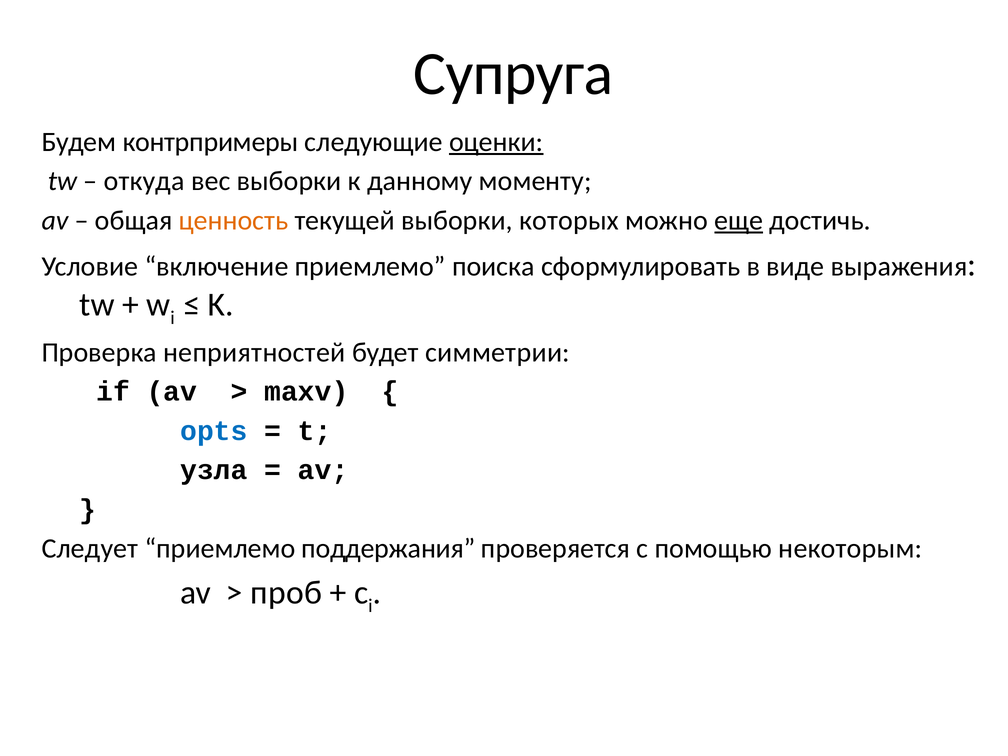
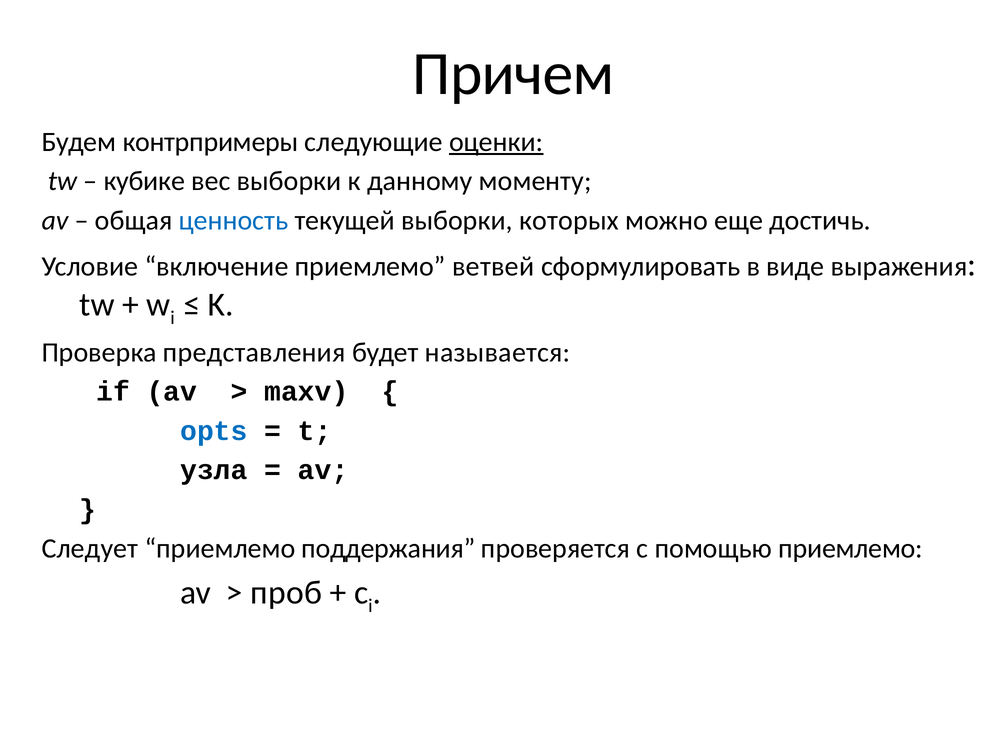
Супруга: Супруга -> Причем (513, 74)
откуда: откуда -> кубике (144, 181)
ценность colour: orange -> blue (233, 220)
еще underline: present -> none (739, 220)
поиска: поиска -> ветвей (493, 266)
неприятностей: неприятностей -> представления (254, 352)
симметрии: симметрии -> называется (498, 352)
помощью некоторым: некоторым -> приемлемо (851, 549)
